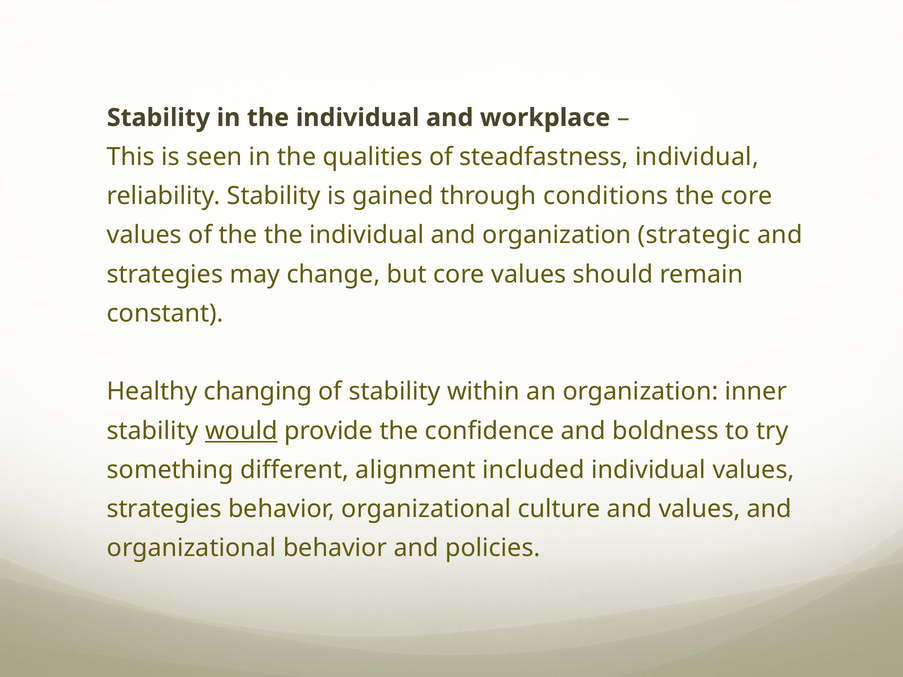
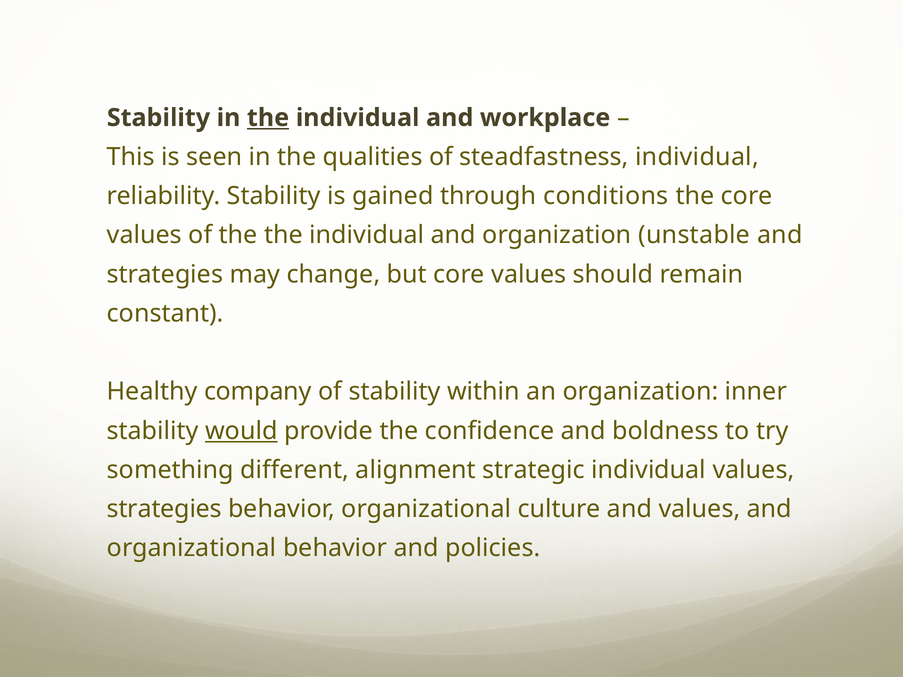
the underline: none -> present (268, 118)
strategic: strategic -> unstable (694, 235)
changing: changing -> company (258, 392)
included: included -> strategic (534, 470)
